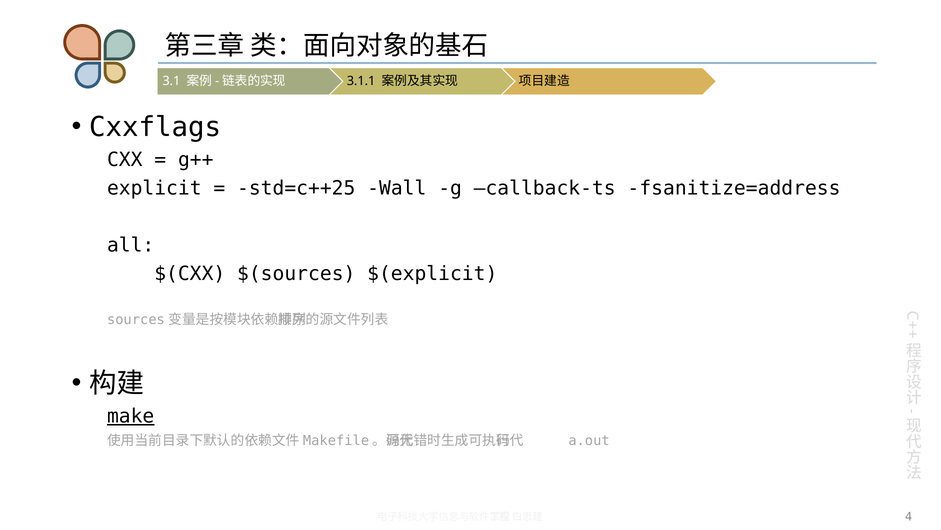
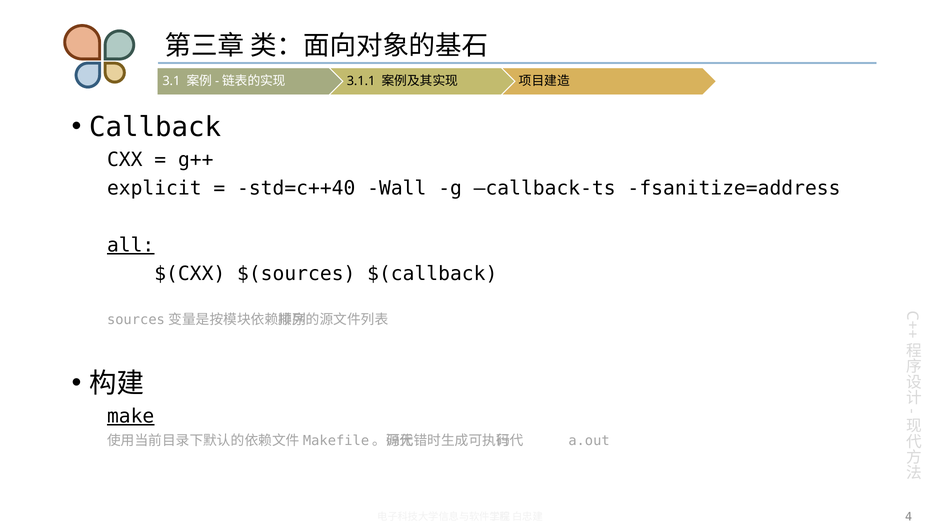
Cxxflags: Cxxflags -> Callback (155, 127)
std=c++25: std=c++25 -> std=c++40 (296, 188)
all underline: none -> present (131, 245)
$(explicit: $(explicit -> $(callback (432, 273)
